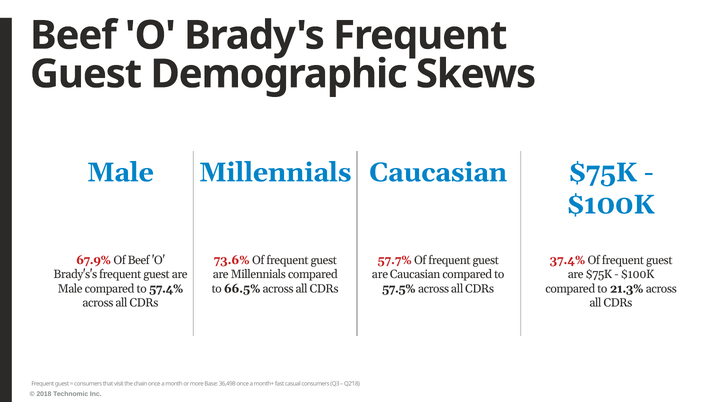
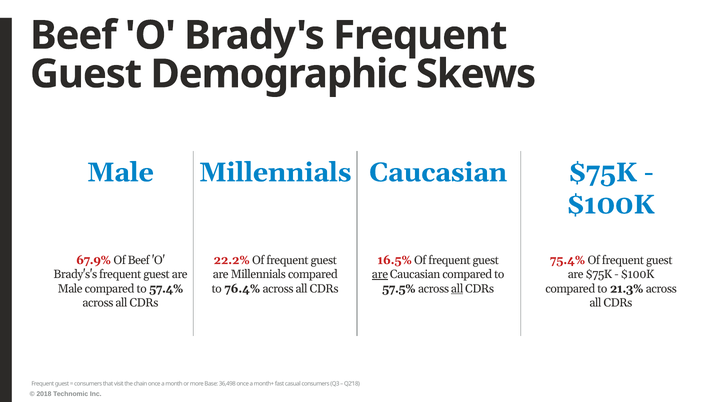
73.6%: 73.6% -> 22.2% (232, 260)
57.7%: 57.7% -> 16.5% (395, 260)
37.4%: 37.4% -> 75.4% (567, 260)
are underline: none -> present (380, 274)
all underline: none -> present (457, 288)
66.5%: 66.5% -> 76.4% (242, 288)
